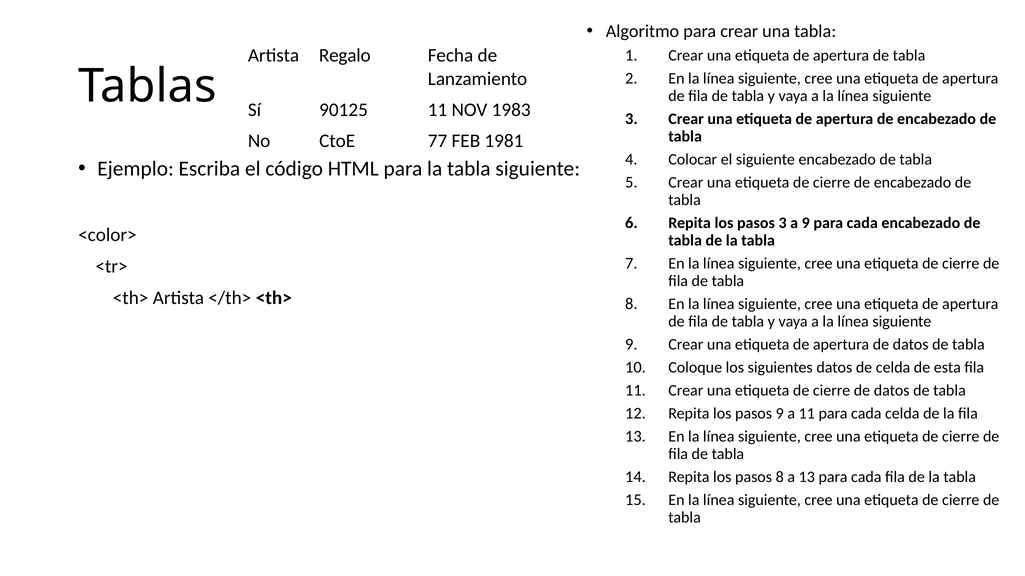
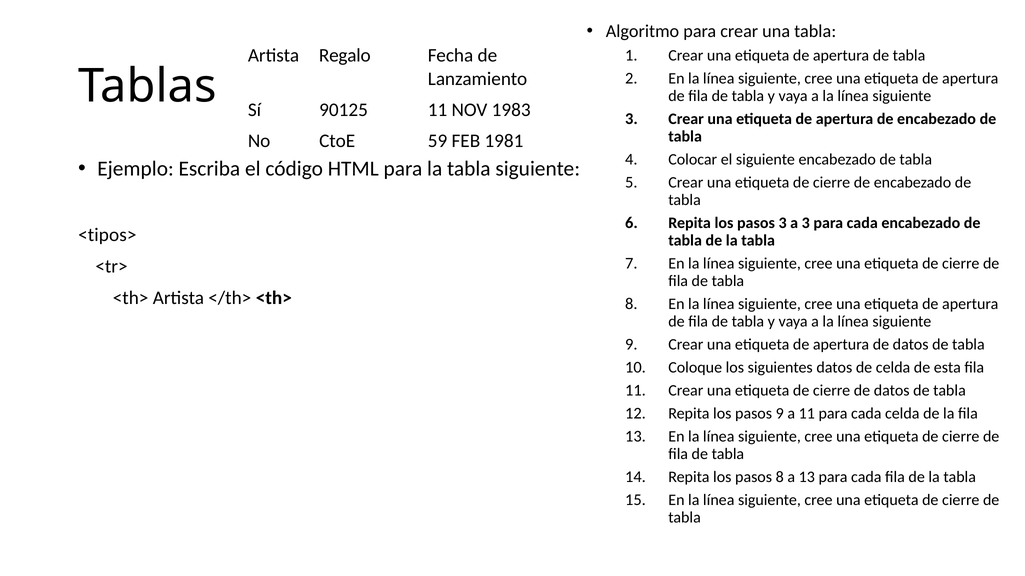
77: 77 -> 59 (438, 141)
a 9: 9 -> 3 (806, 223)
<color>: <color> -> <tipos> (107, 235)
